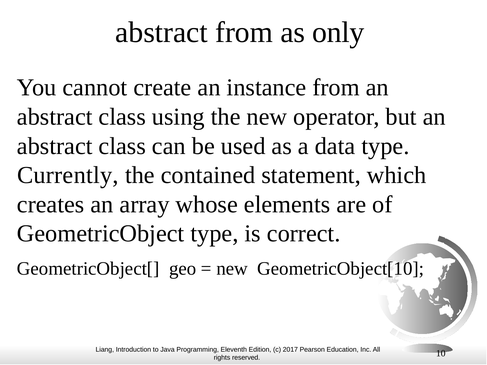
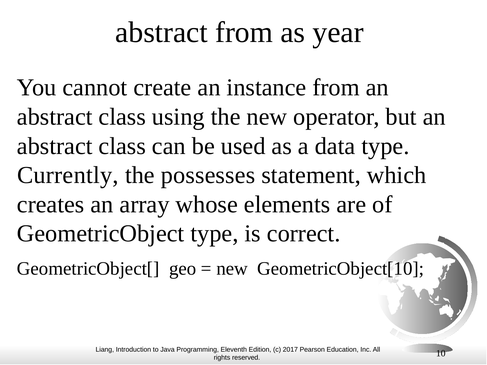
only: only -> year (338, 33)
contained: contained -> possesses (208, 175)
